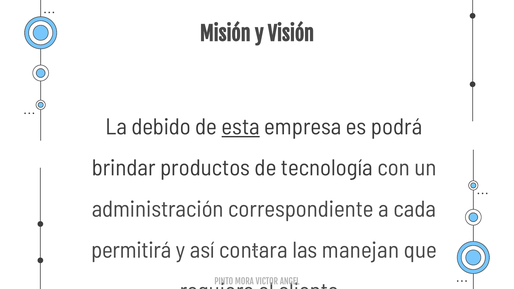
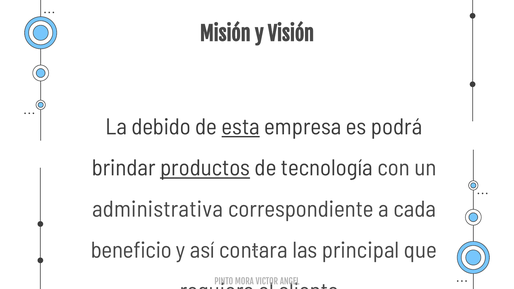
productos underline: none -> present (205, 168)
administración: administración -> administrativa (157, 209)
permitirá: permitirá -> beneficio (131, 250)
manejan: manejan -> principal (361, 250)
